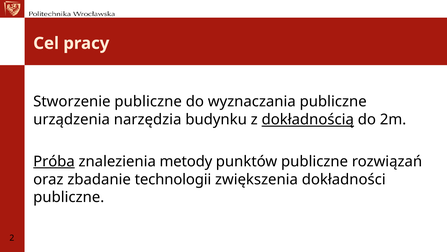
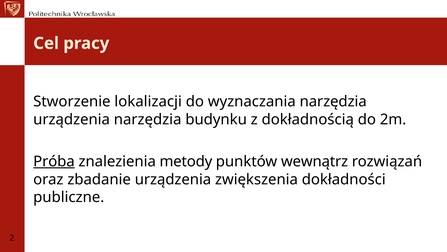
Stworzenie publiczne: publiczne -> lokalizacji (148, 102)
wyznaczania publiczne: publiczne -> narzędzia (333, 102)
dokładnością underline: present -> none (308, 119)
punktów publiczne: publiczne -> wewnątrz (315, 161)
zbadanie technologii: technologii -> urządzenia (173, 179)
